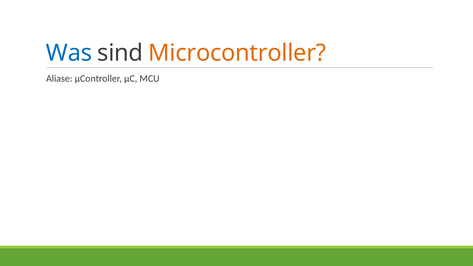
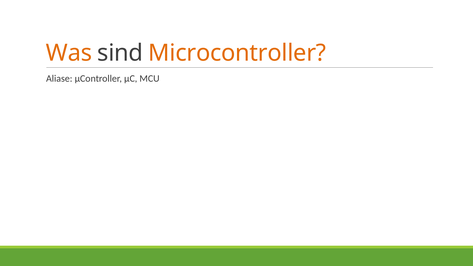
Was colour: blue -> orange (69, 53)
